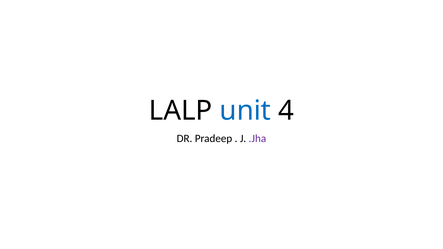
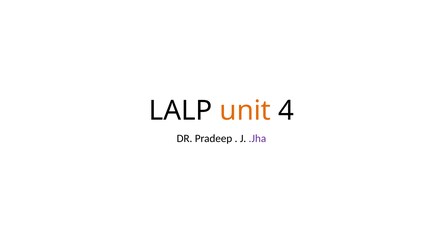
unit colour: blue -> orange (245, 111)
